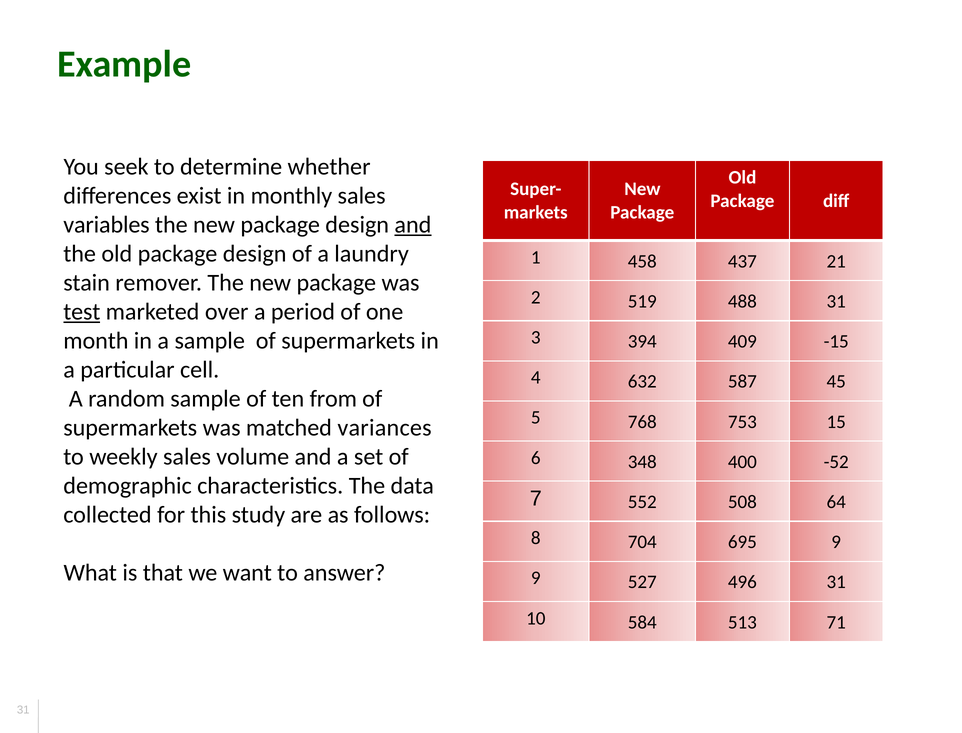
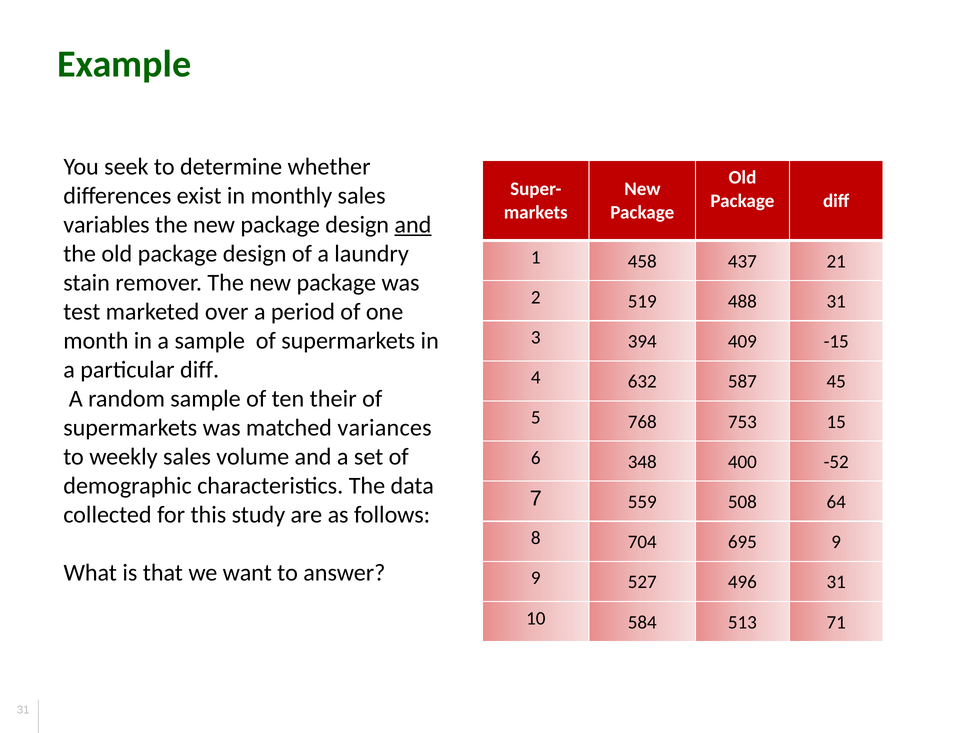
test underline: present -> none (82, 312)
particular cell: cell -> diff (200, 370)
from: from -> their (333, 399)
552: 552 -> 559 (642, 502)
